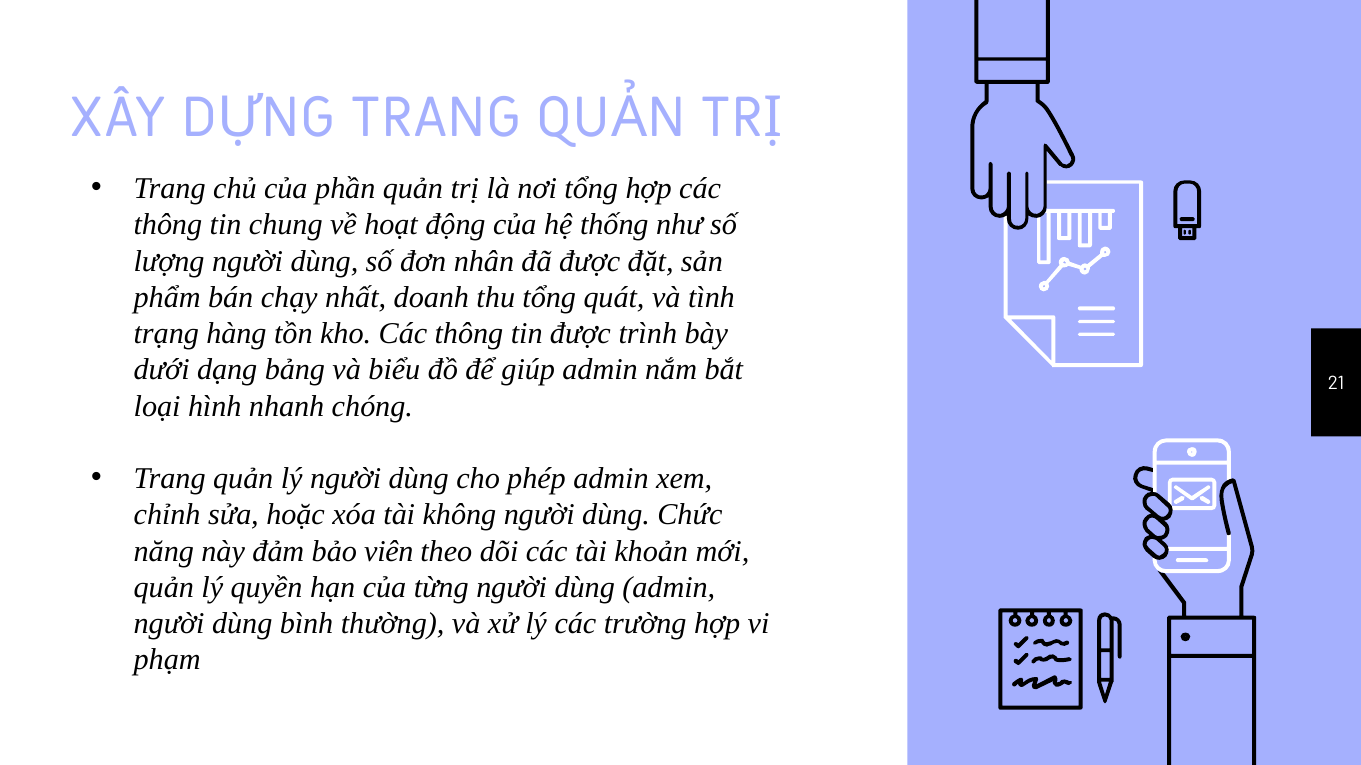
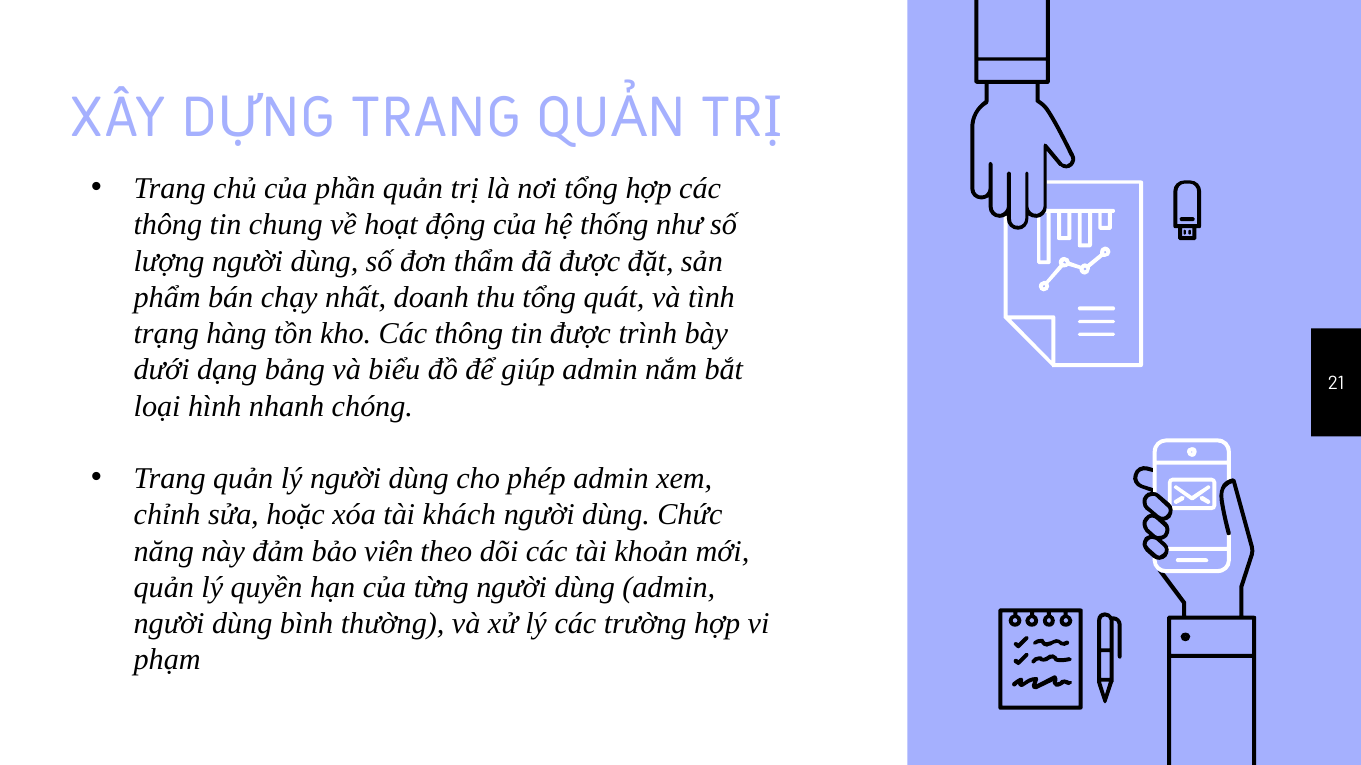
nhân: nhân -> thẩm (484, 261)
không: không -> khách (459, 515)
